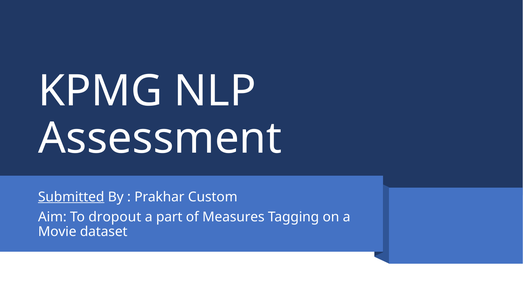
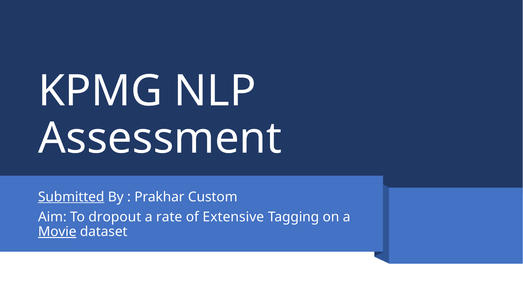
part: part -> rate (169, 217)
Measures: Measures -> Extensive (233, 217)
Movie underline: none -> present (57, 232)
